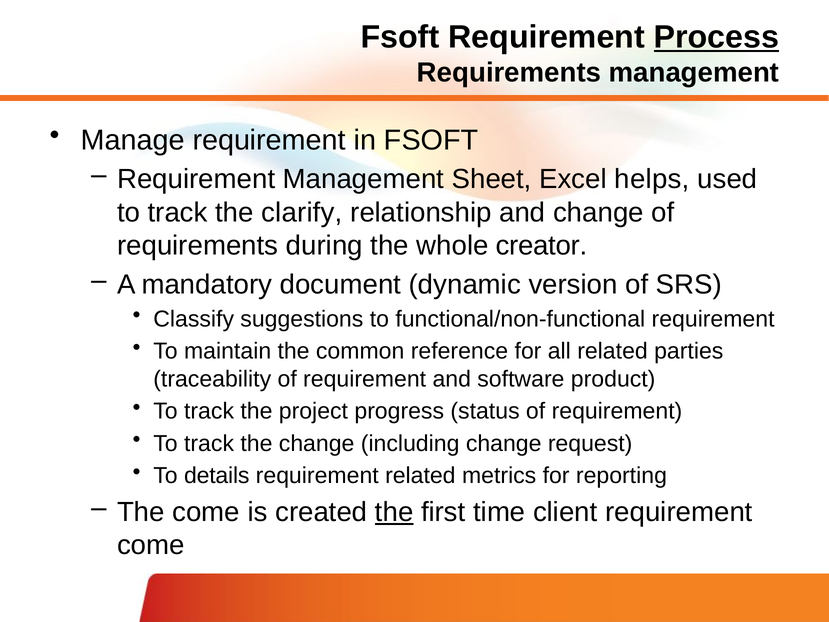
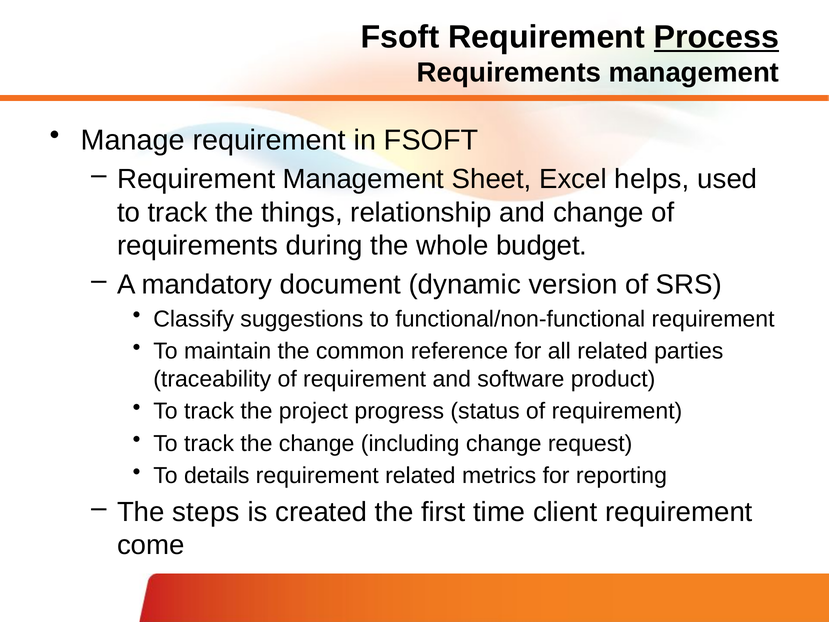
clarify: clarify -> things (302, 212)
creator: creator -> budget (542, 246)
The come: come -> steps (206, 512)
the underline: present -> none (394, 512)
